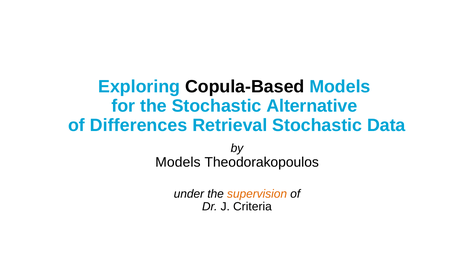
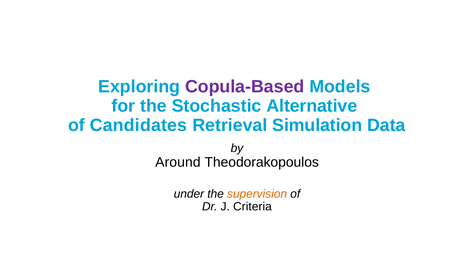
Copula-Based colour: black -> purple (245, 87)
Differences: Differences -> Candidates (139, 125)
Retrieval Stochastic: Stochastic -> Simulation (317, 125)
Models: Models -> Around (178, 162)
